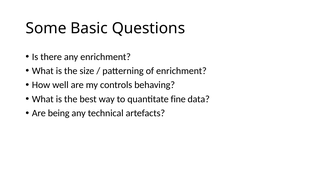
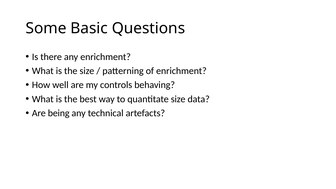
quantitate fine: fine -> size (178, 99)
